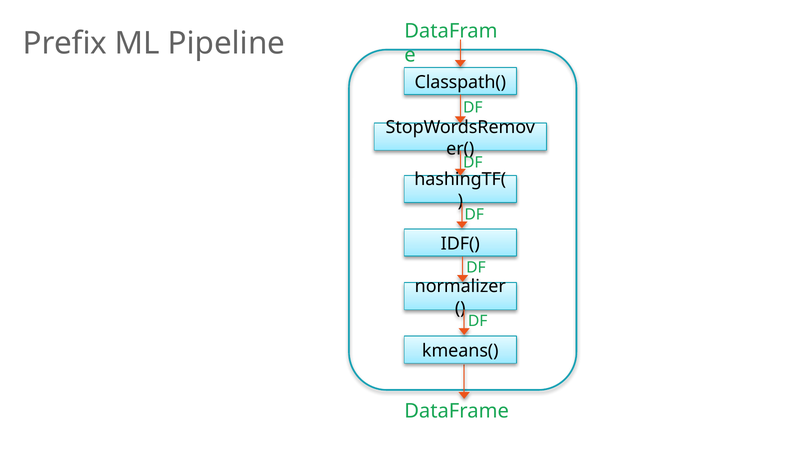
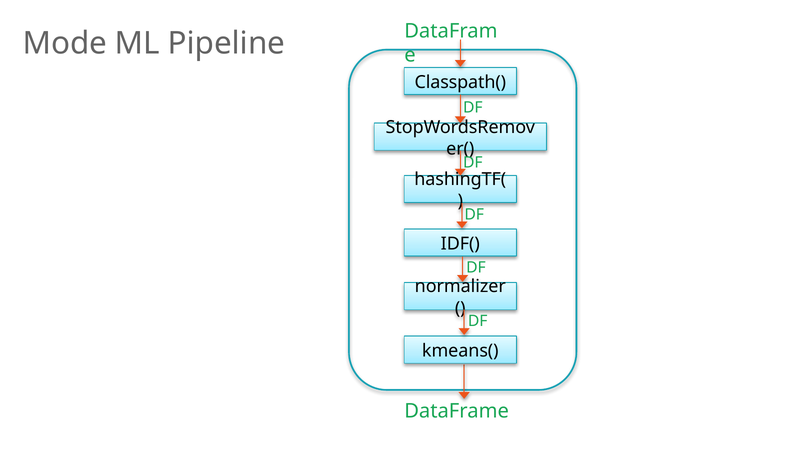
Prefix: Prefix -> Mode (65, 43)
